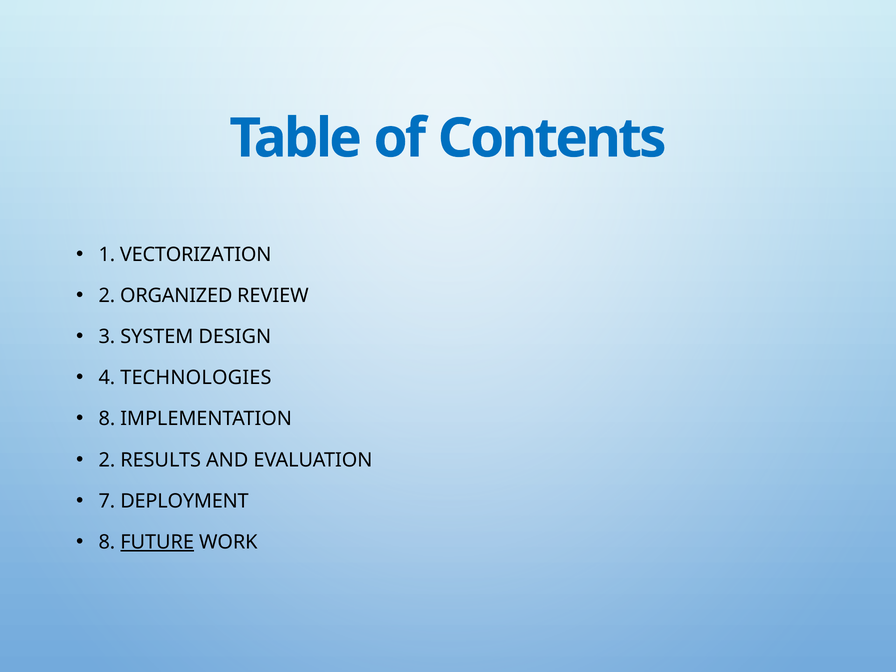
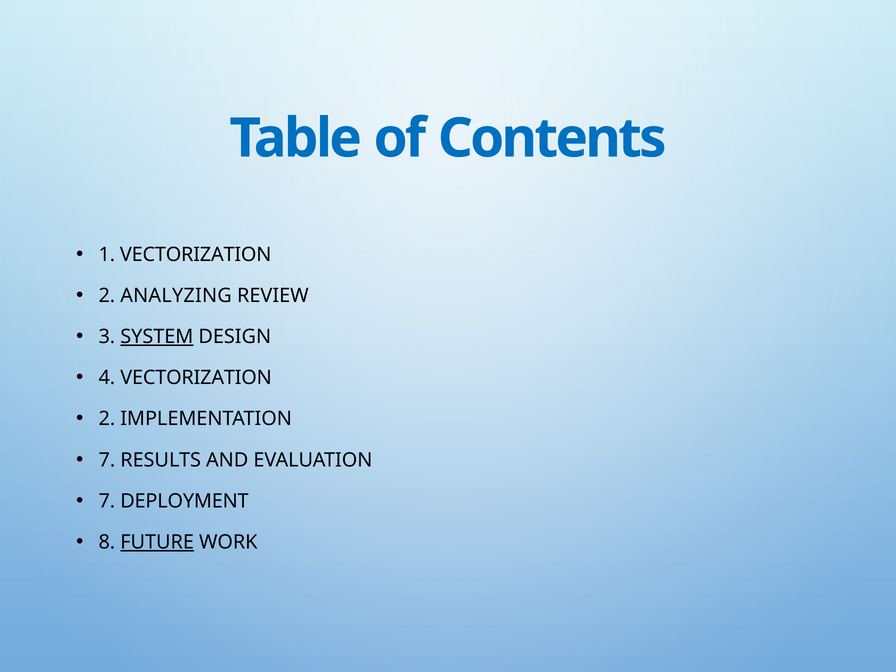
ORGANIZED: ORGANIZED -> ANALYZING (176, 296)
SYSTEM underline: none -> present (157, 337)
4 TECHNOLOGIES: TECHNOLOGIES -> VECTORIZATION (196, 378)
8: 8 -> 2 (107, 419)
2: 2 -> 7 (107, 460)
